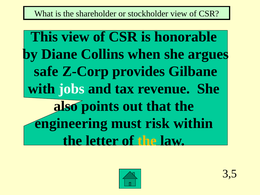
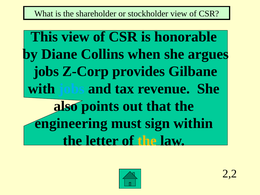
safe: safe -> jobs (46, 71)
jobs colour: white -> light blue (72, 89)
risk: risk -> sign (158, 123)
3,5: 3,5 -> 2,2 (230, 174)
